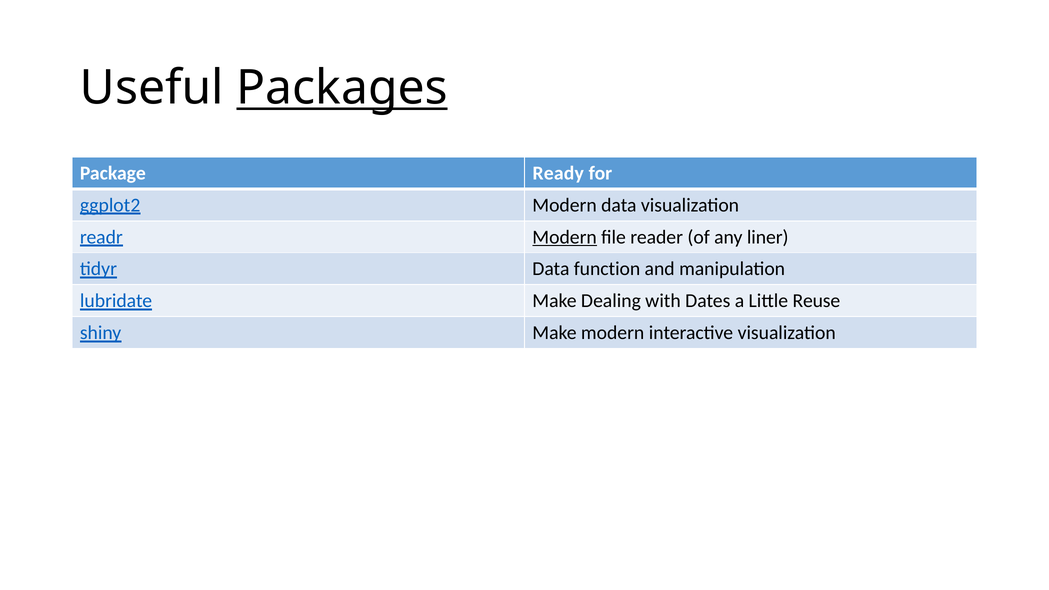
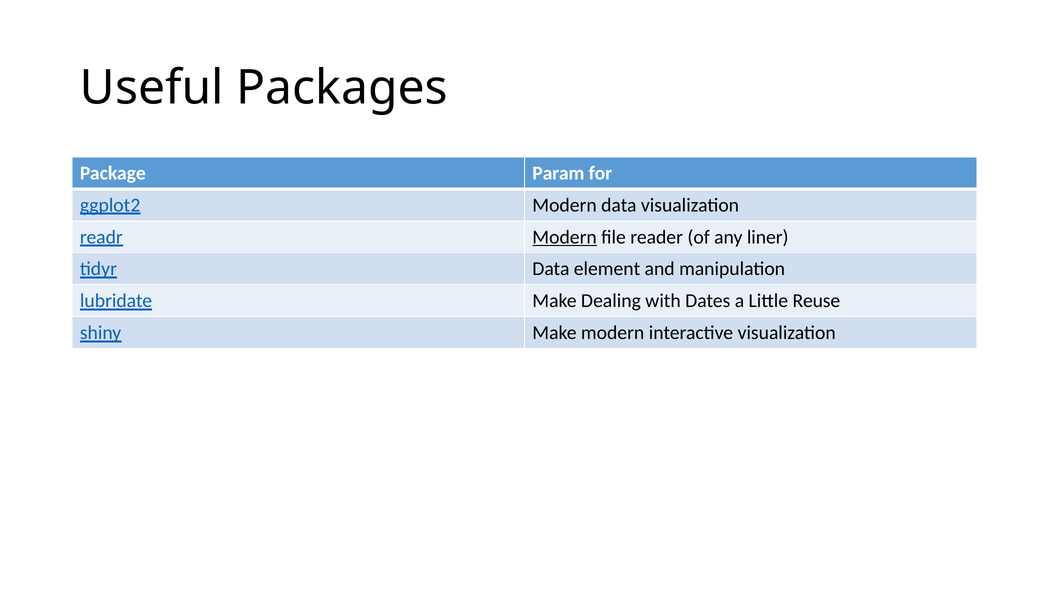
Packages underline: present -> none (342, 88)
Ready: Ready -> Param (558, 173)
function: function -> element (607, 269)
